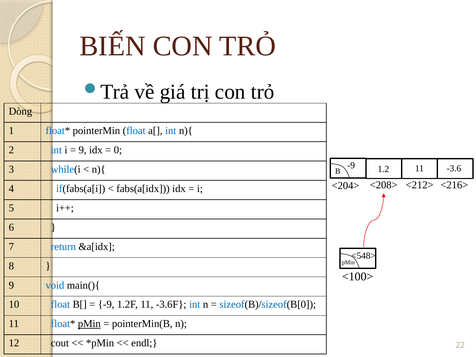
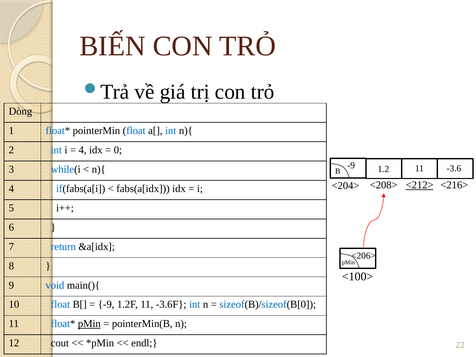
9: 9 -> 4 (83, 150)
<212> underline: none -> present (420, 185)
<548>: <548> -> <206> (364, 256)
